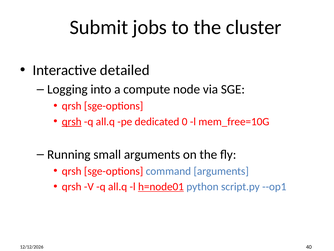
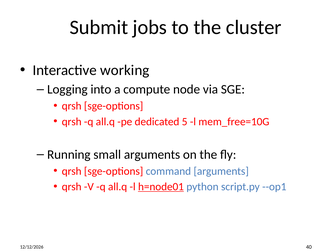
detailed: detailed -> working (125, 70)
qrsh underline: present -> none (72, 121)
0: 0 -> 5 (185, 121)
